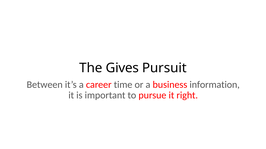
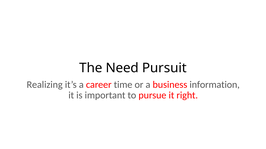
Gives: Gives -> Need (122, 68)
Between: Between -> Realizing (45, 85)
